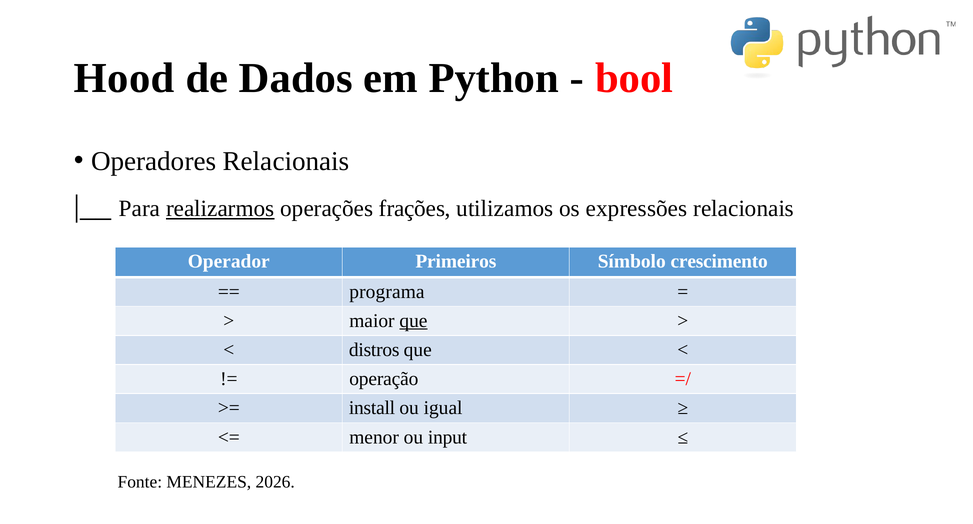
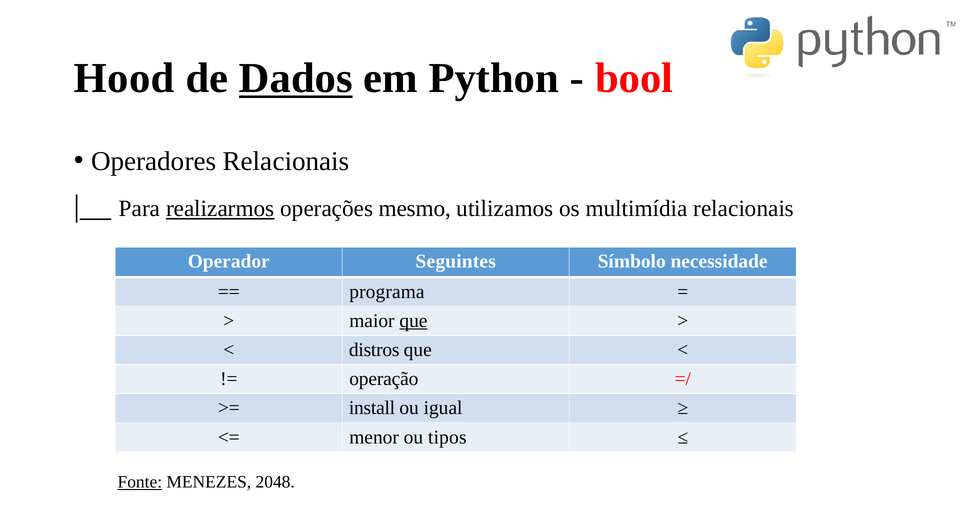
Dados underline: none -> present (296, 78)
frações: frações -> mesmo (415, 209)
expressões: expressões -> multimídia (637, 209)
Primeiros: Primeiros -> Seguintes (456, 261)
crescimento: crescimento -> necessidade (719, 261)
input: input -> tipos (447, 437)
Fonte underline: none -> present (140, 482)
2026: 2026 -> 2048 (275, 482)
